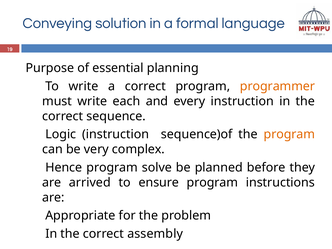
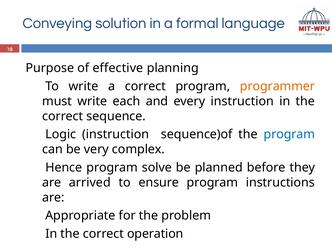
essential: essential -> effective (118, 68)
program colour: orange -> blue (289, 134)
assembly: assembly -> operation (155, 234)
